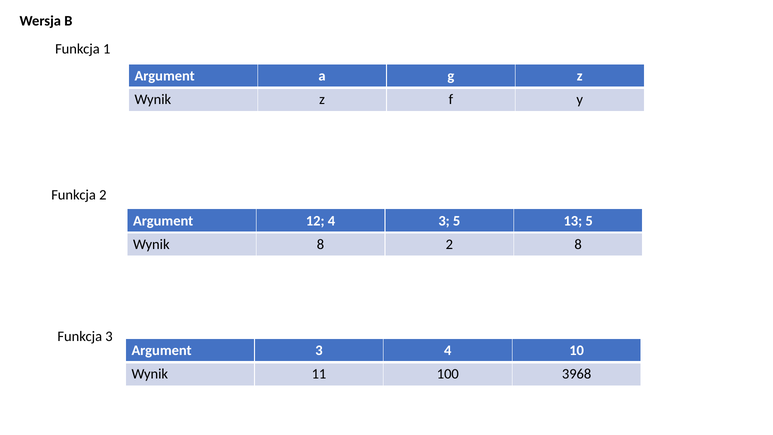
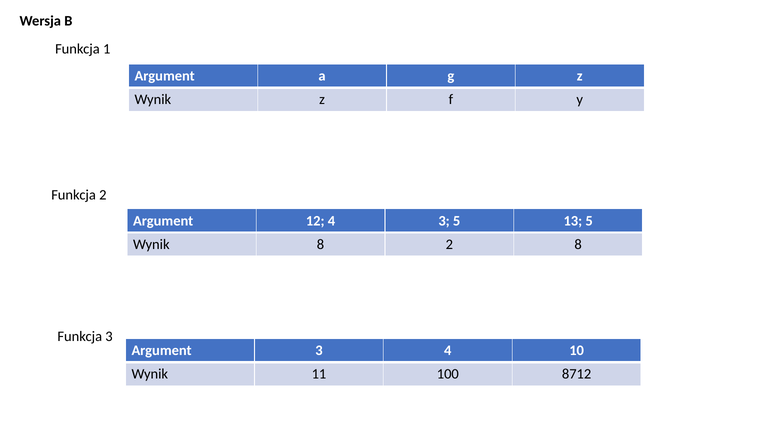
3968: 3968 -> 8712 (577, 374)
